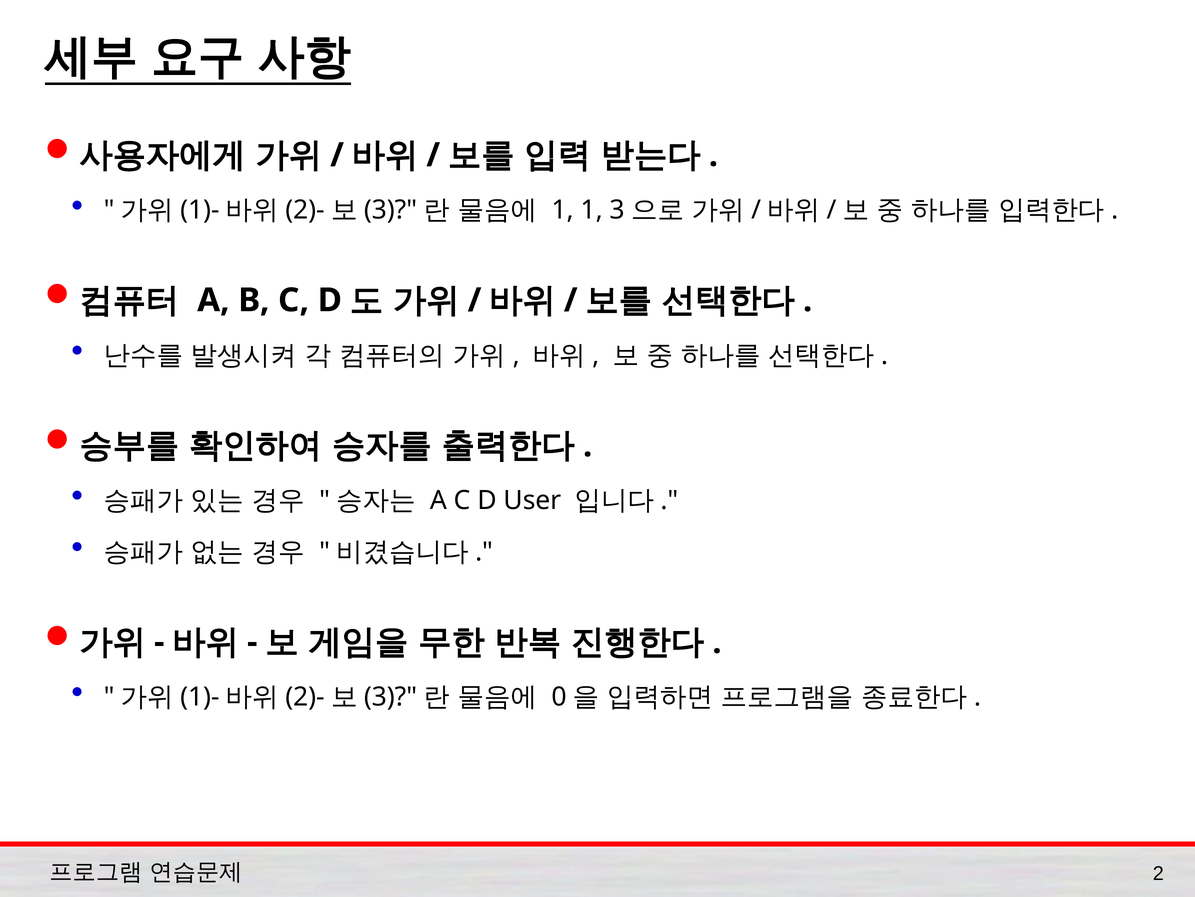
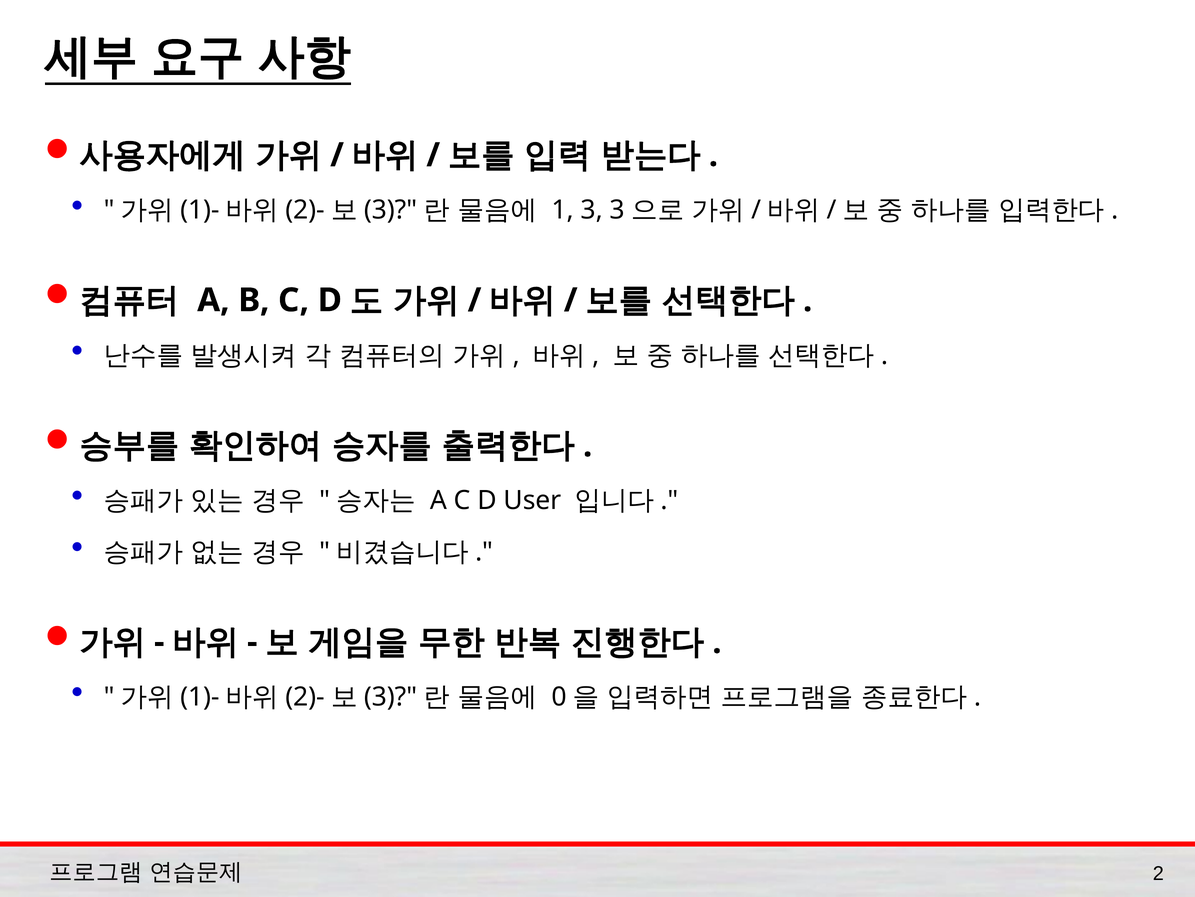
1 1: 1 -> 3 (592, 210)
